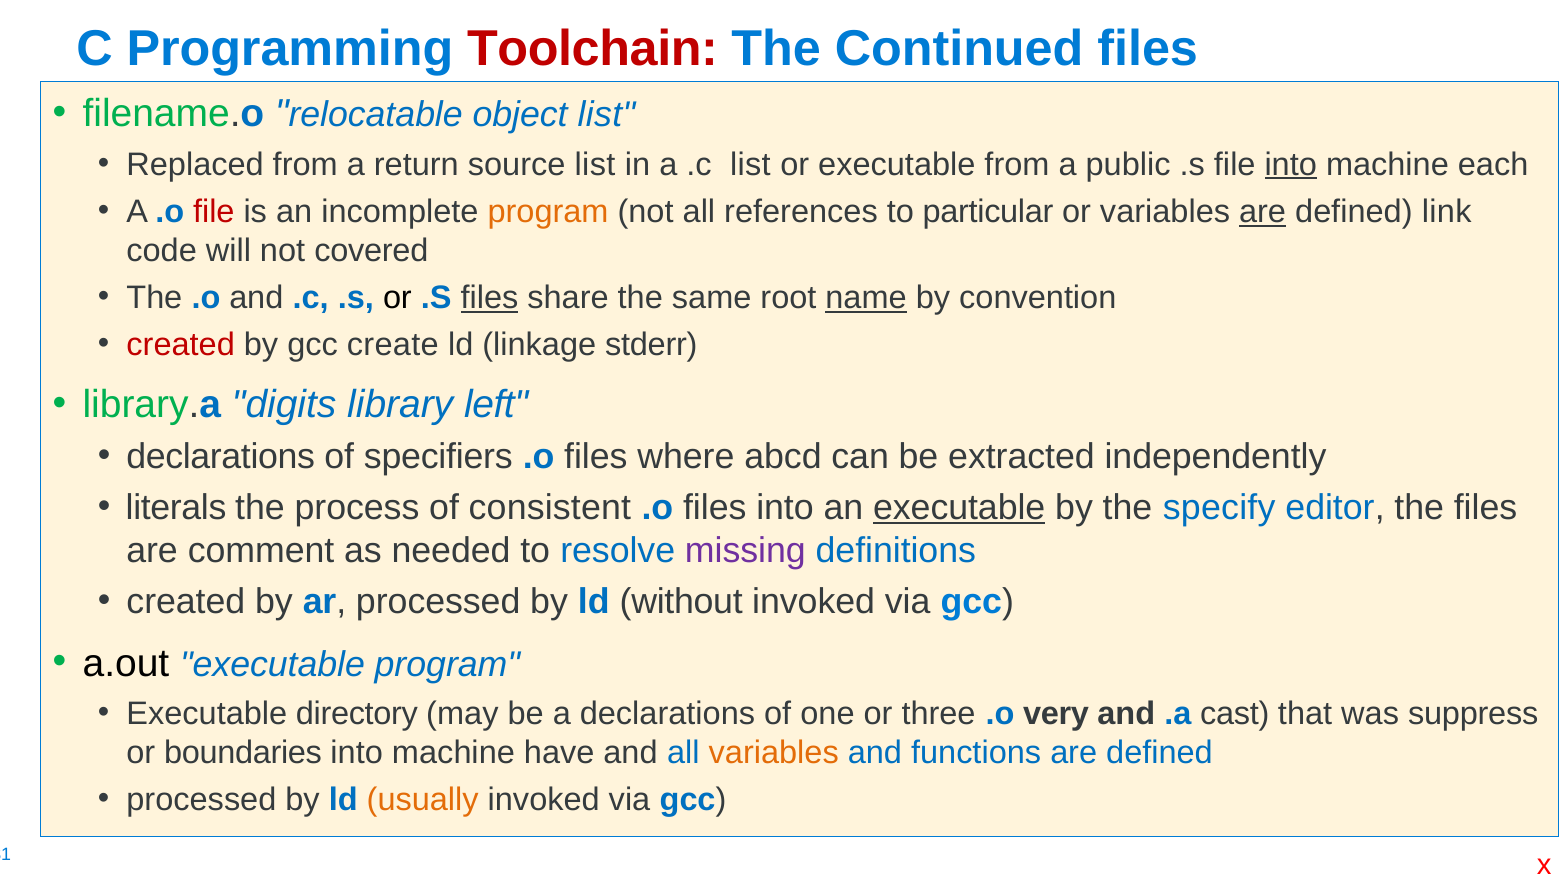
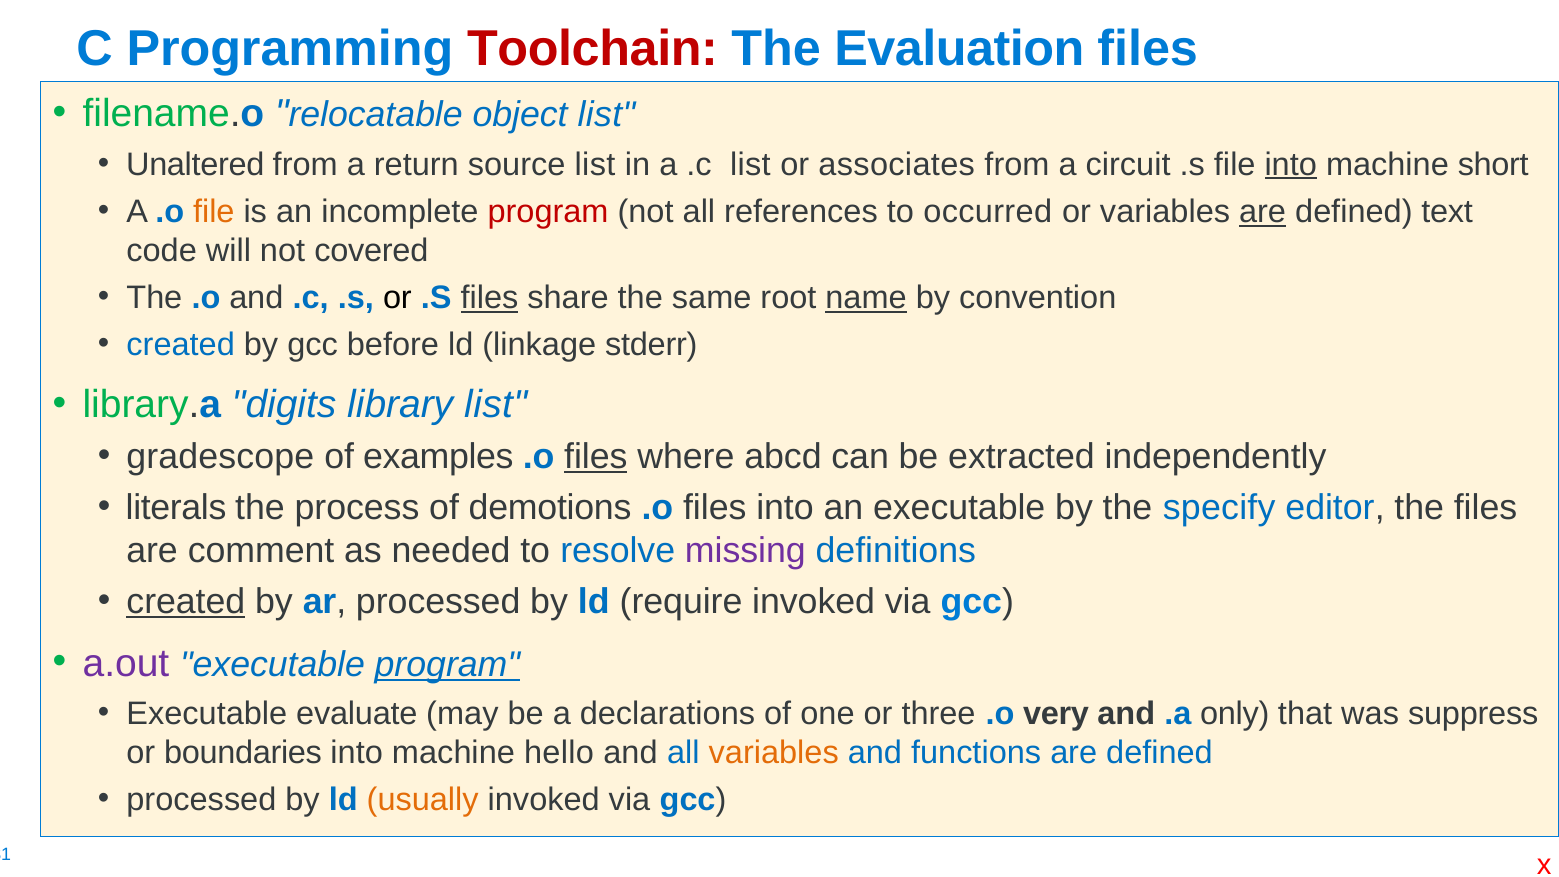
Continued: Continued -> Evaluation (959, 49)
Replaced: Replaced -> Unaltered (195, 164)
or executable: executable -> associates (897, 164)
public: public -> circuit (1128, 164)
each: each -> short (1493, 164)
file colour: red -> orange (214, 212)
program colour: orange -> red (548, 212)
particular: particular -> occurred (988, 212)
link: link -> text (1447, 212)
created colour: red -> blue (181, 345)
create: create -> before (393, 345)
library left: left -> list (496, 404)
declarations: declarations -> gradescope (220, 457)
specifiers: specifiers -> examples (438, 457)
files underline: none -> present (596, 457)
consistent: consistent -> demotions (550, 508)
executable underline: present -> none (959, 508)
created underline: none -> present (186, 602)
without: without -> require (681, 602)
a.out colour: black -> purple (126, 663)
program underline: none -> present (447, 664)
directory: directory -> evaluate (357, 714)
cast: cast -> only (1235, 714)
have: have -> hello (559, 753)
